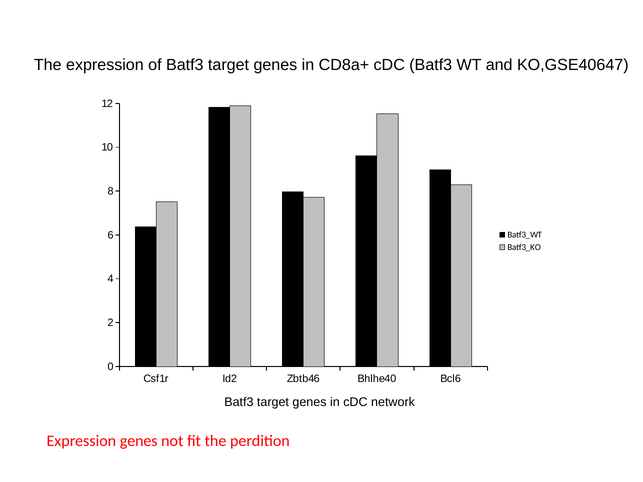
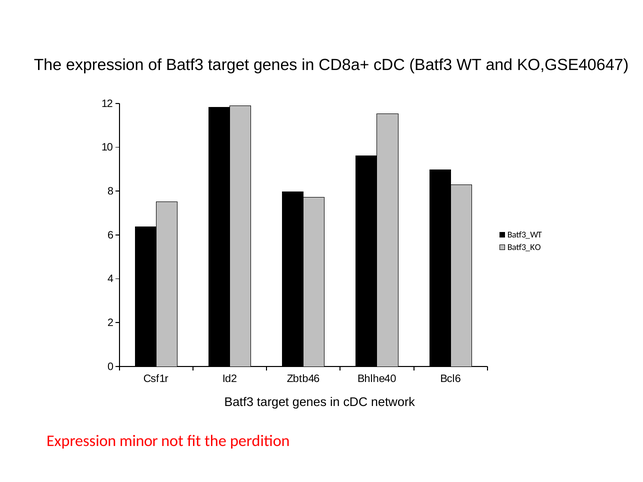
Expression genes: genes -> minor (139, 441)
